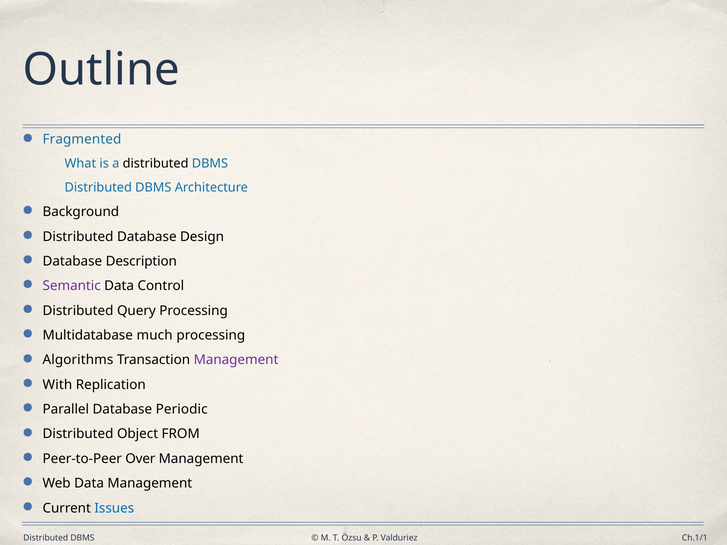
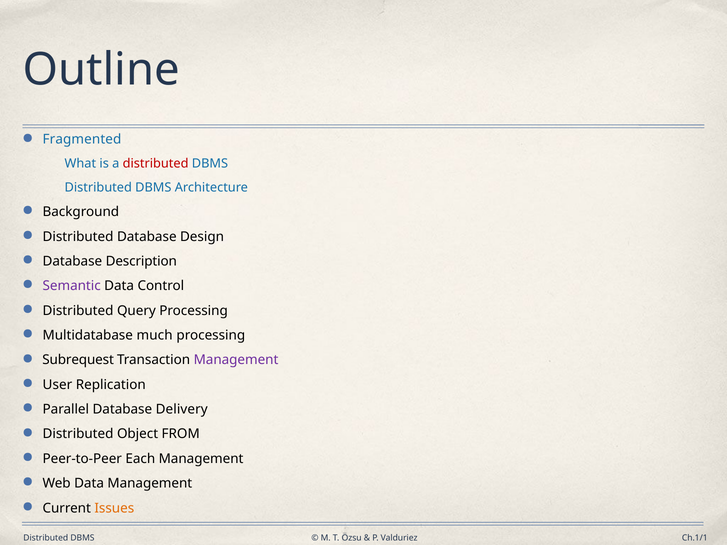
distributed colour: black -> red (156, 164)
Algorithms: Algorithms -> Subrequest (78, 360)
With: With -> User (57, 385)
Periodic: Periodic -> Delivery (182, 410)
Over: Over -> Each (140, 459)
Issues colour: blue -> orange (114, 508)
